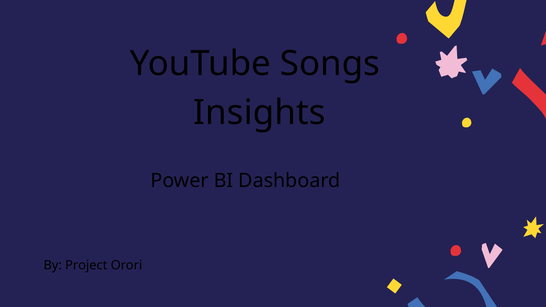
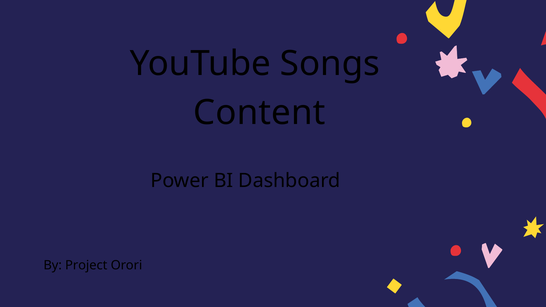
Insights: Insights -> Content (259, 113)
